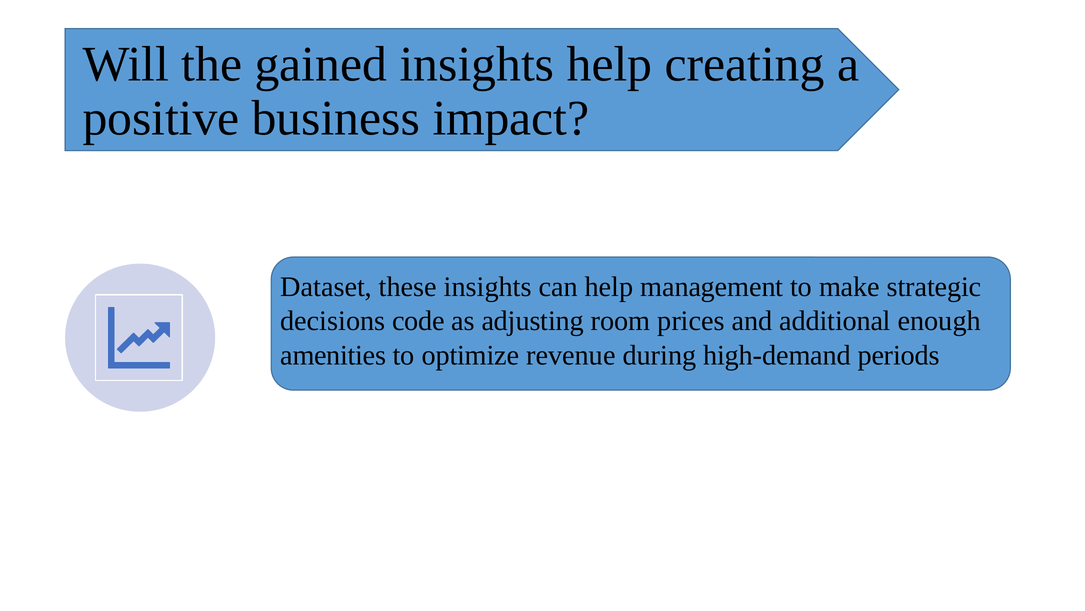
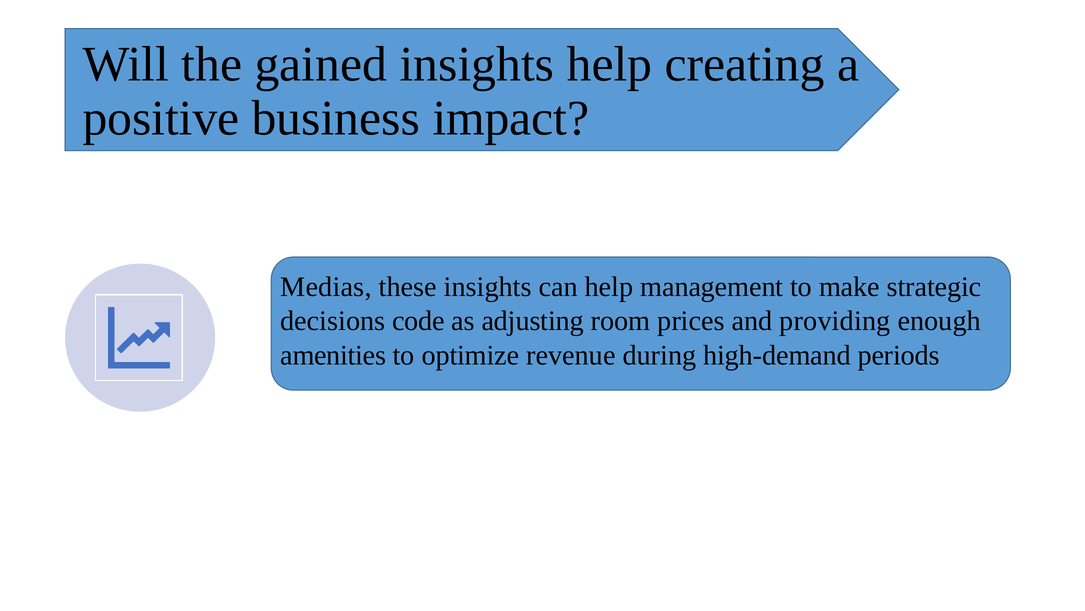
Dataset: Dataset -> Medias (326, 287)
additional: additional -> providing (835, 321)
